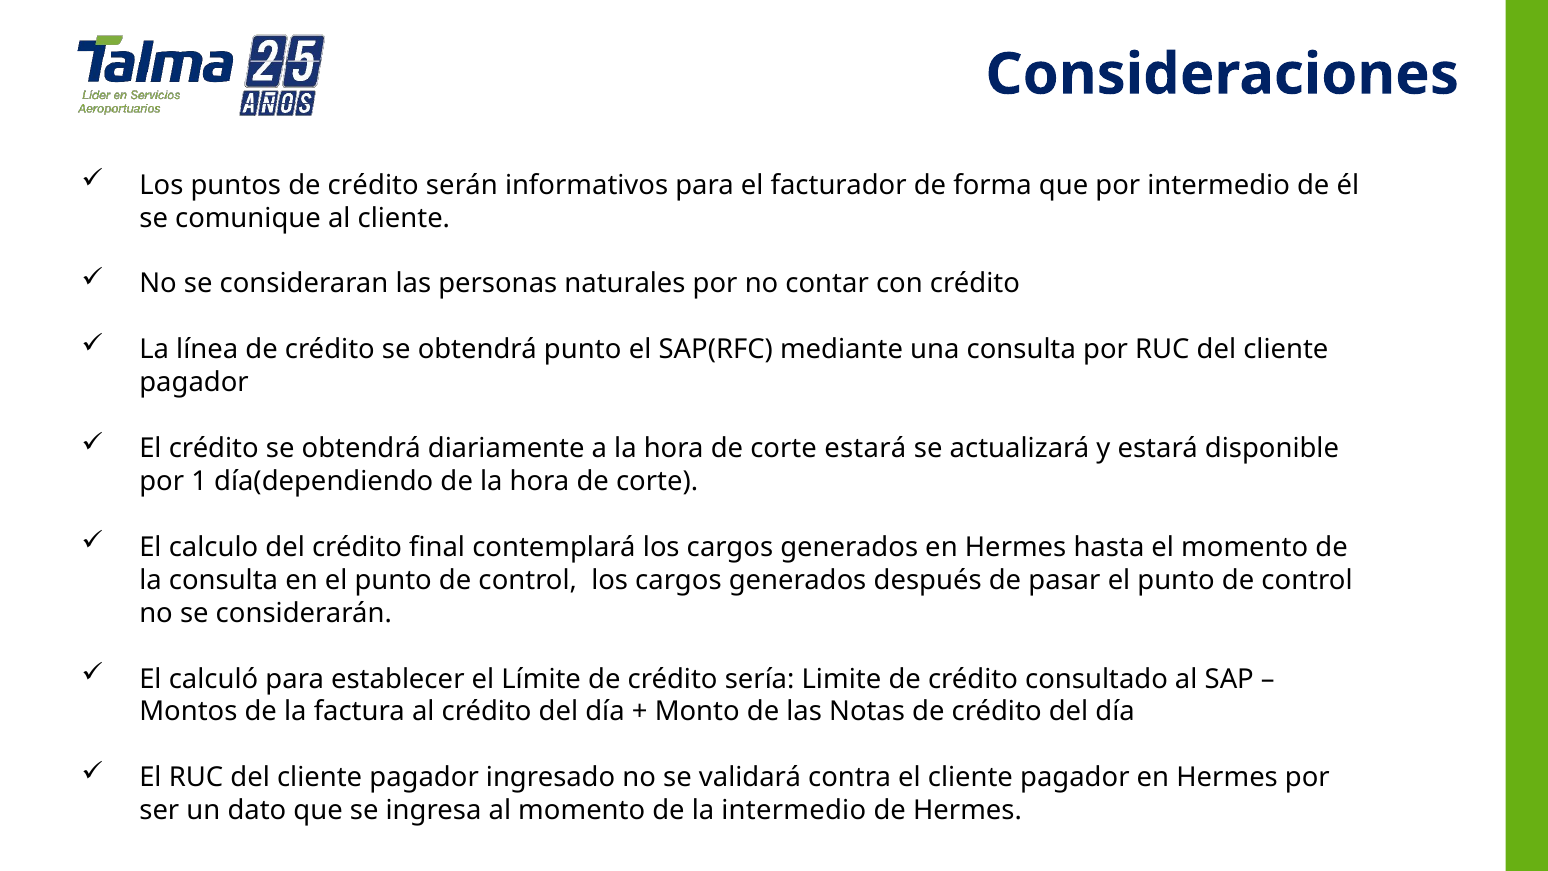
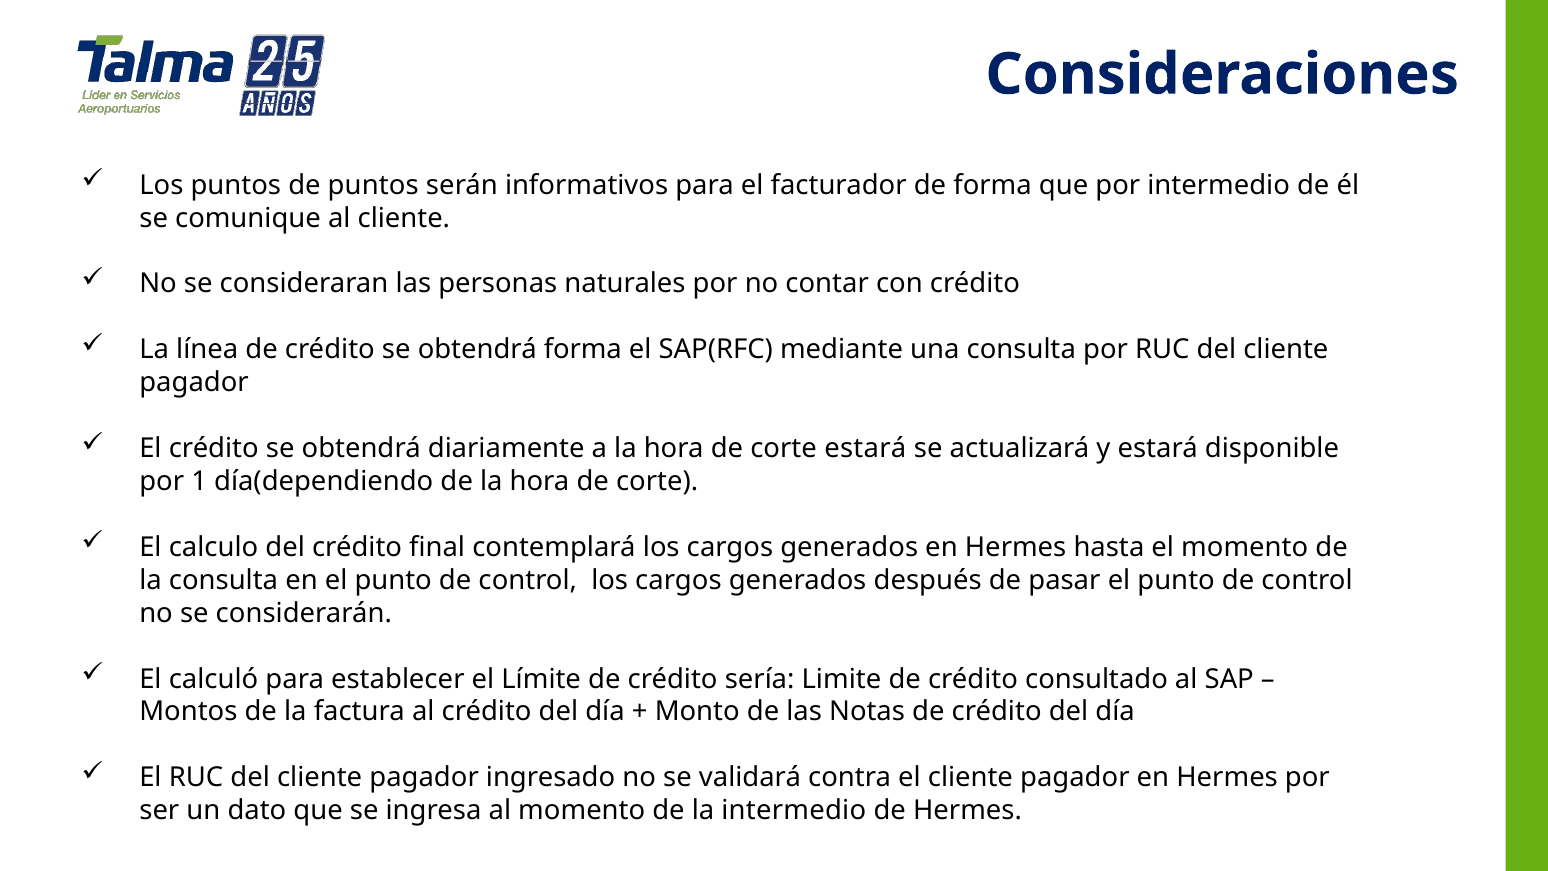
puntos de crédito: crédito -> puntos (373, 185)
obtendrá punto: punto -> forma (583, 350)
